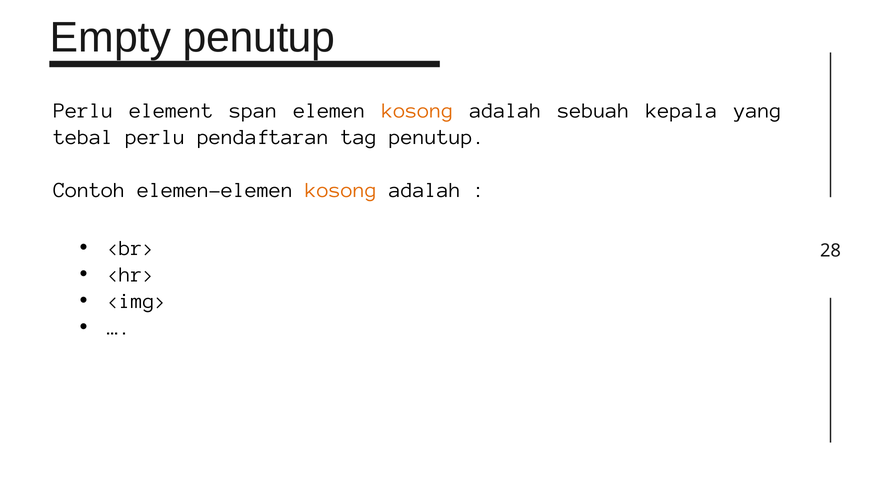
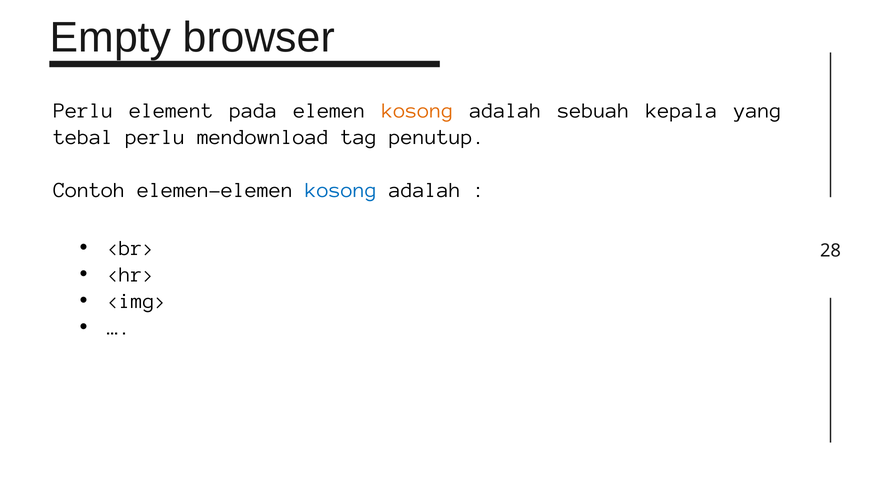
Empty penutup: penutup -> browser (259, 38)
span: span -> pada (254, 111)
pendaftaran: pendaftaran -> mendownload (263, 137)
kosong colour: orange -> blue (341, 190)
